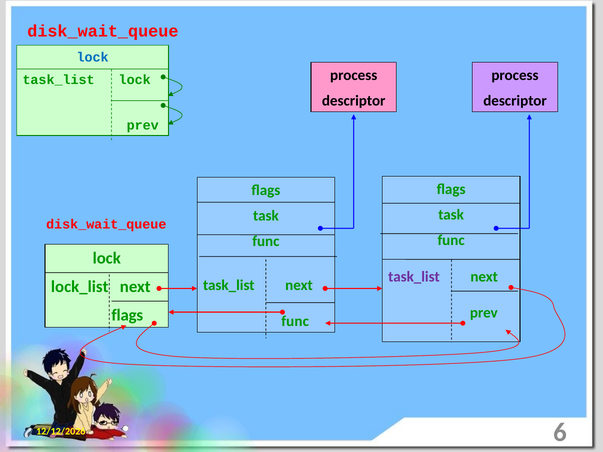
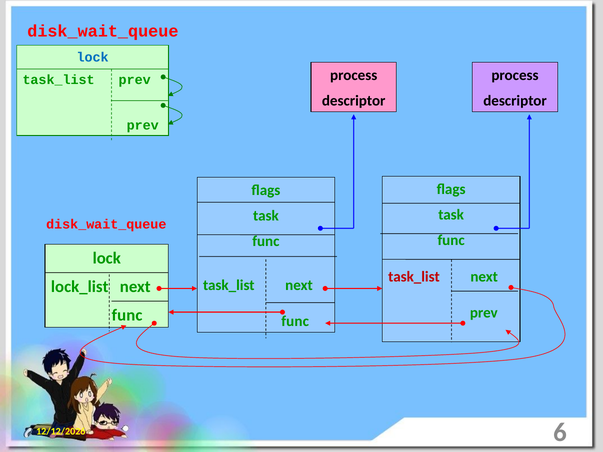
task_list lock: lock -> prev (135, 80)
task_list colour: purple -> red (414, 277)
flags: flags -> func (127, 316)
